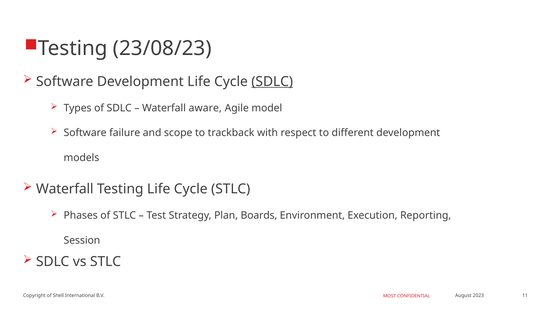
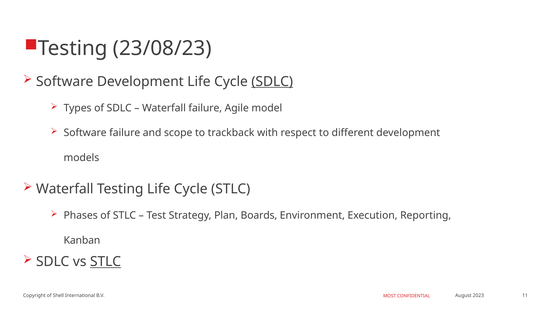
Waterfall aware: aware -> failure (205, 108)
Session: Session -> Kanban (82, 240)
STLC underline: none -> present (106, 262)
